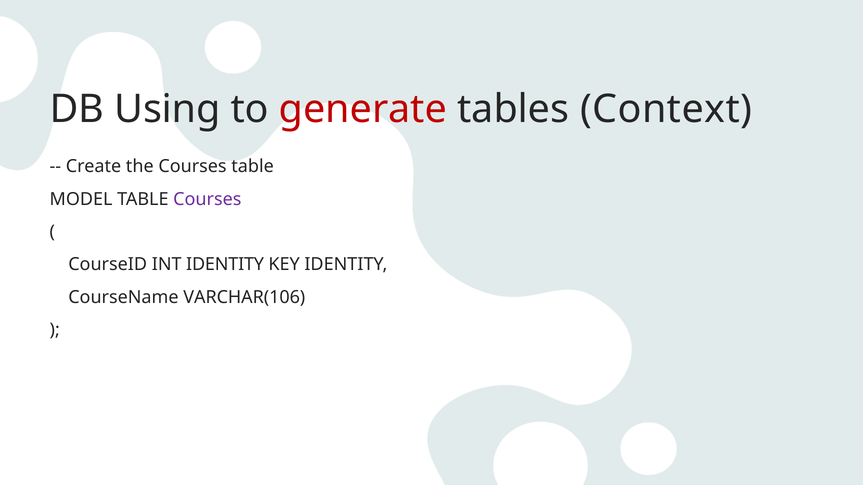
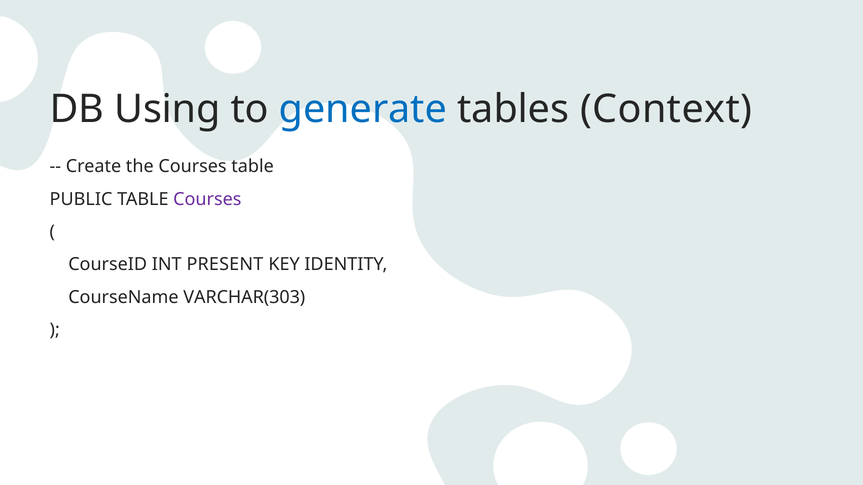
generate colour: red -> blue (363, 109)
MODEL: MODEL -> PUBLIC (81, 199)
INT IDENTITY: IDENTITY -> PRESENT (225, 265)
VARCHAR(106: VARCHAR(106 -> VARCHAR(303 (244, 298)
